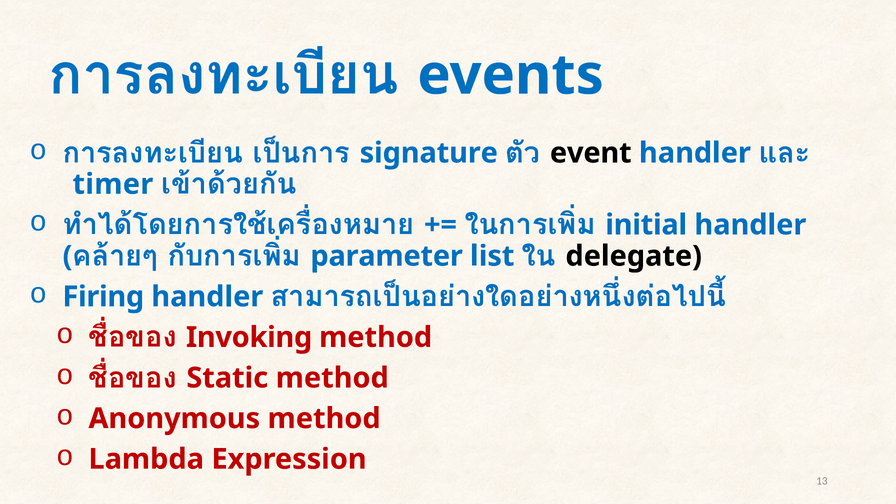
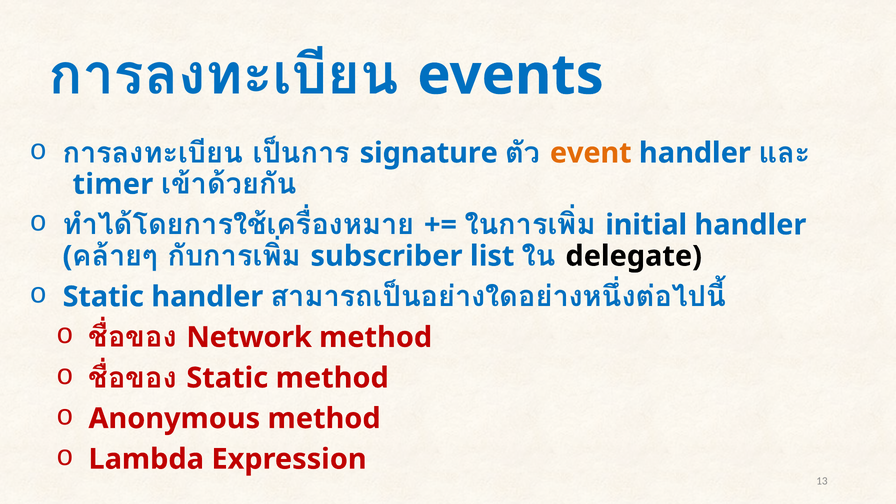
event colour: black -> orange (591, 153)
parameter: parameter -> subscriber (386, 256)
Firing: Firing -> Static (103, 297)
Invoking: Invoking -> Network (249, 337)
